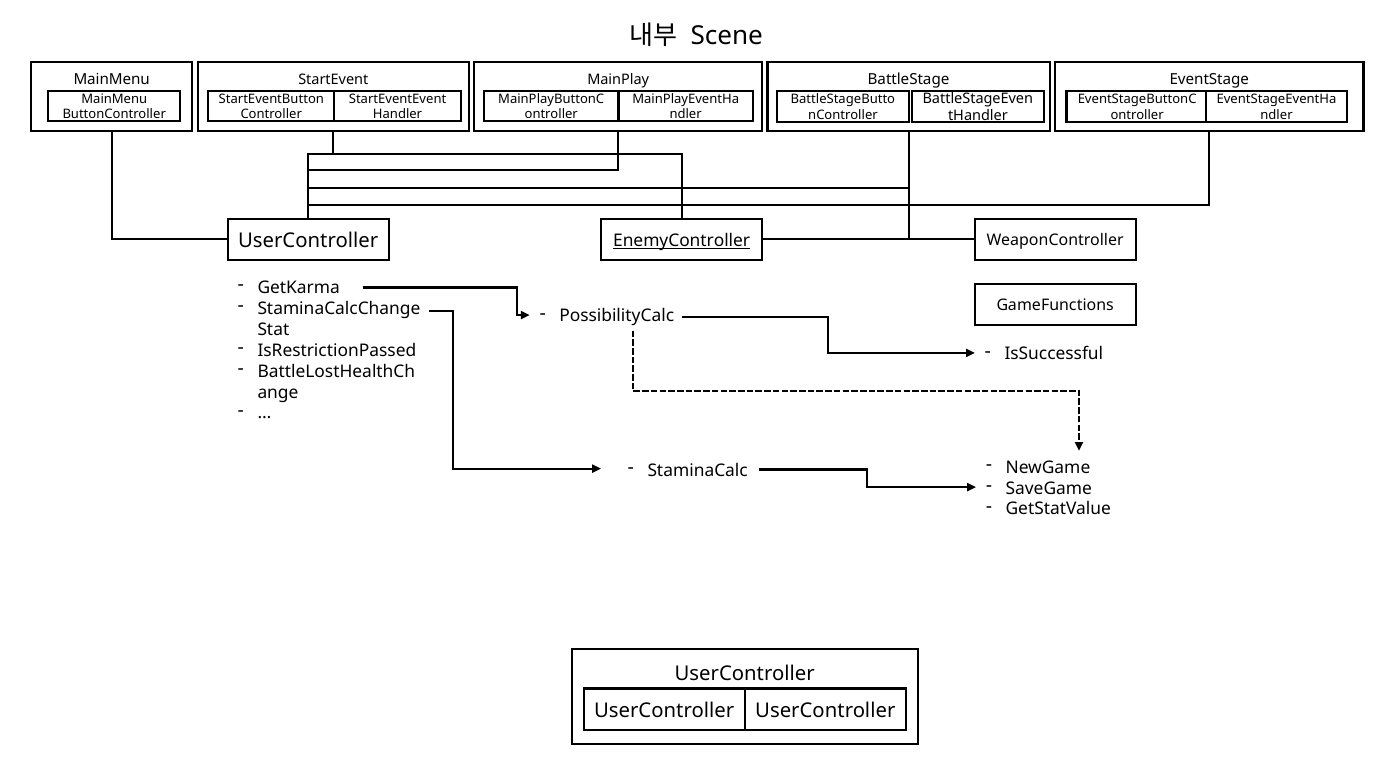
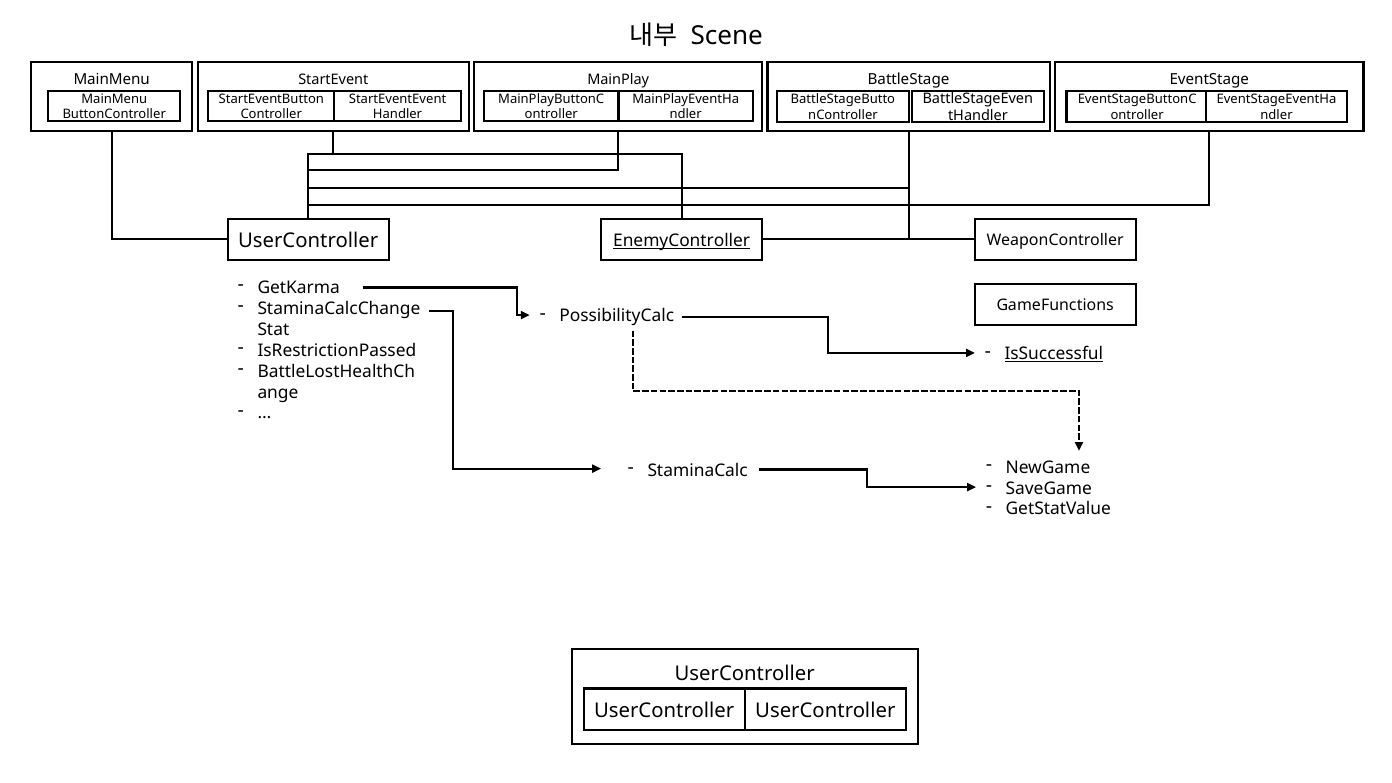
IsSuccessful underline: none -> present (1054, 354)
